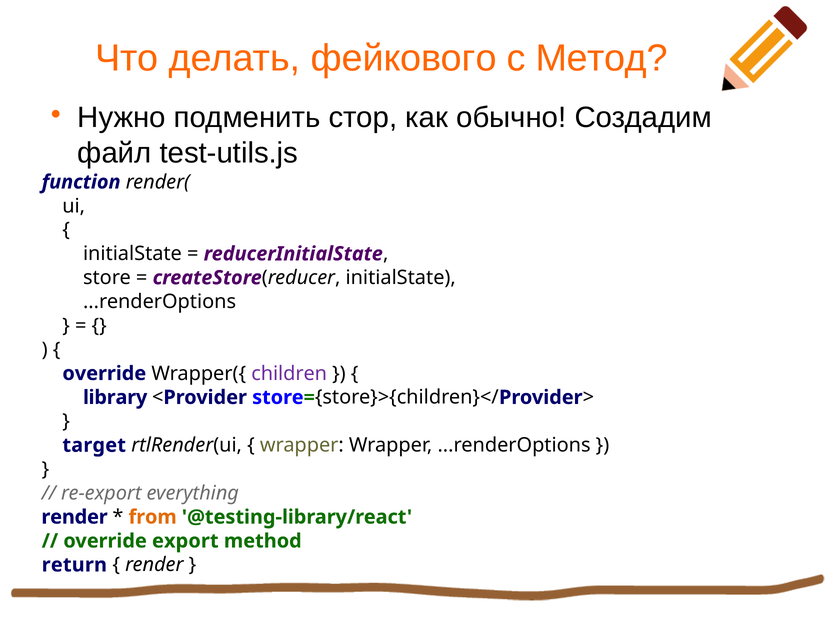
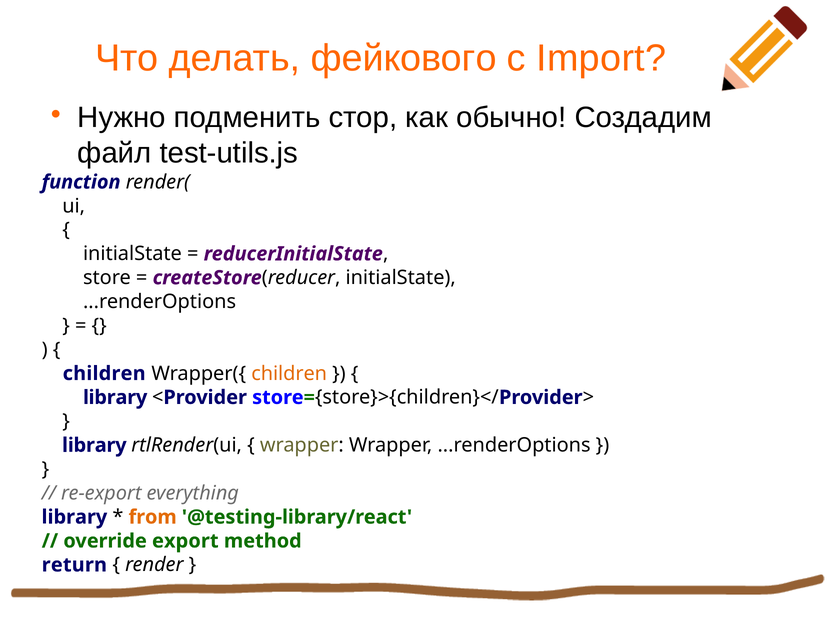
Метод: Метод -> Import (601, 58)
override: override -> children (104, 374)
children colour: purple -> orange (289, 374)
target: target -> library (94, 446)
render: render -> library (74, 517)
